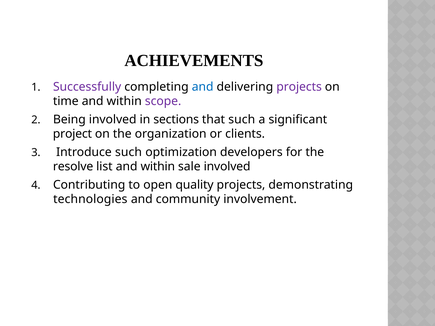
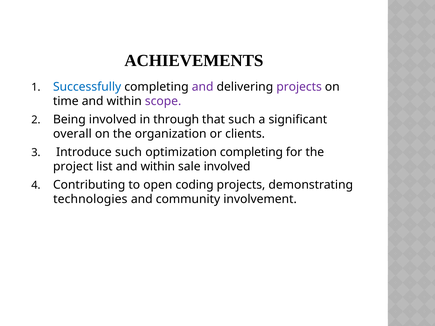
Successfully colour: purple -> blue (87, 87)
and colour: blue -> purple (203, 87)
sections: sections -> through (176, 120)
project: project -> overall (72, 134)
optimization developers: developers -> completing (251, 152)
resolve: resolve -> project (73, 167)
quality: quality -> coding (195, 185)
